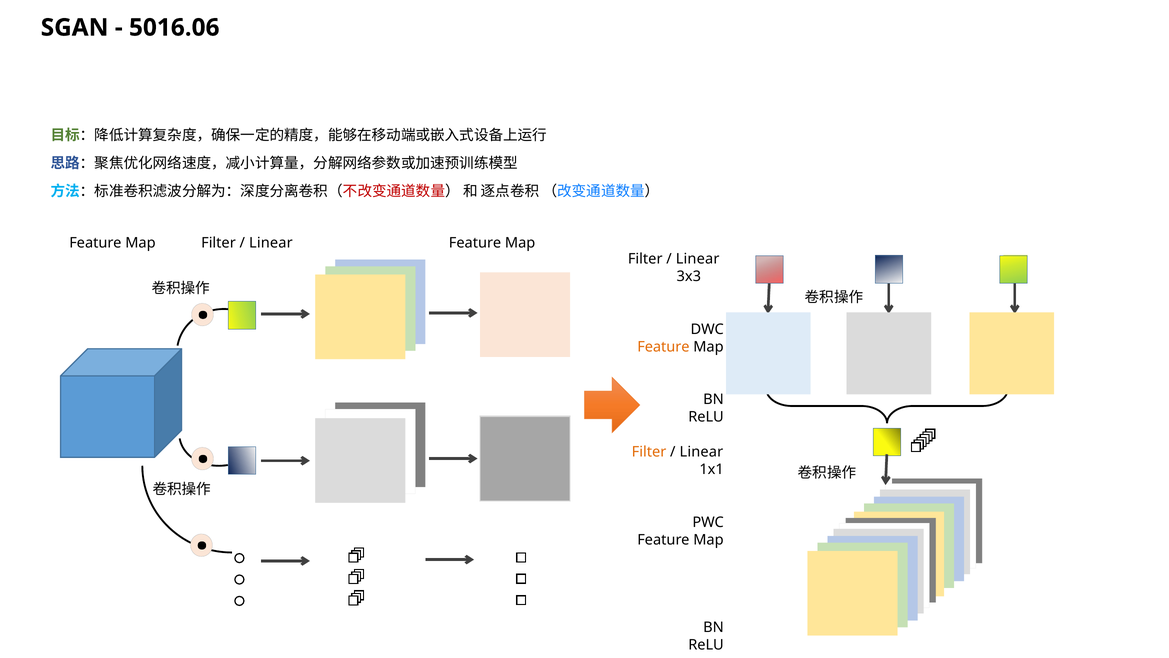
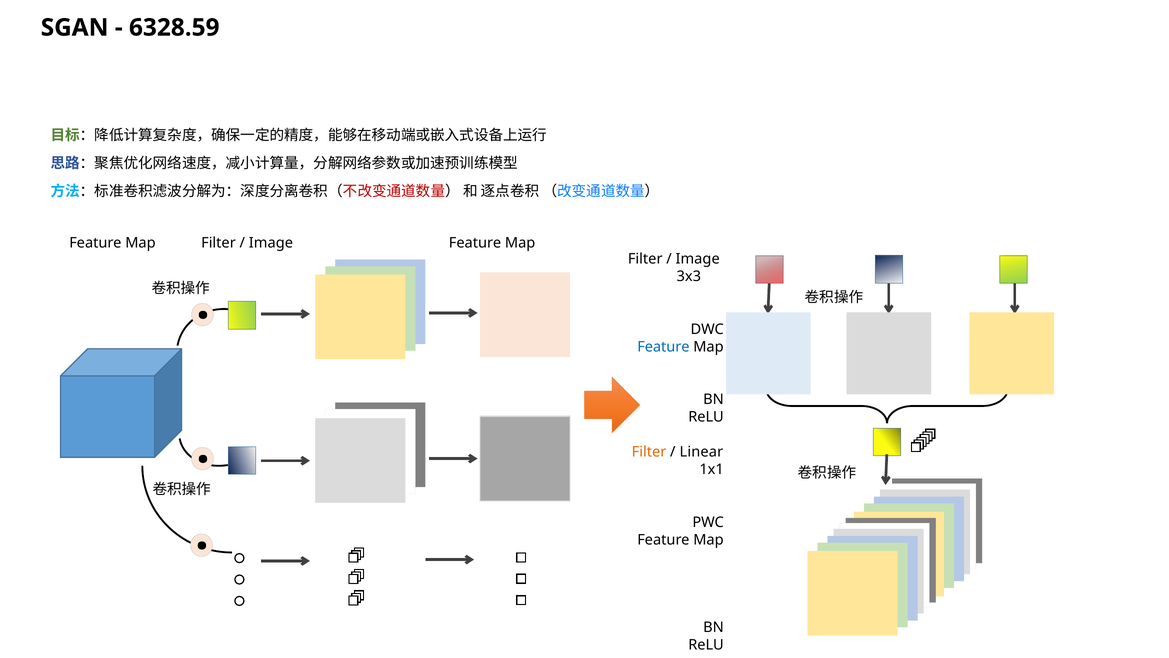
5016.06: 5016.06 -> 6328.59 (174, 28)
Linear: Linear -> Image (271, 243)
Linear: Linear -> Image (698, 259)
Feature colour: orange -> blue (663, 347)
